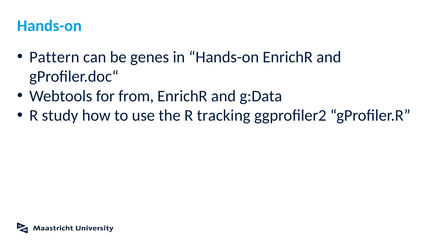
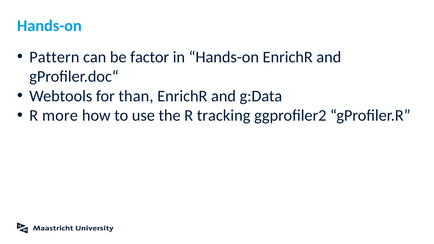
genes: genes -> factor (150, 57)
from: from -> than (136, 96)
study: study -> more (60, 116)
